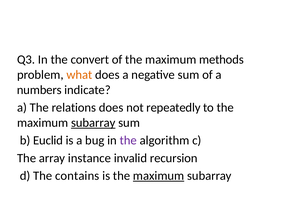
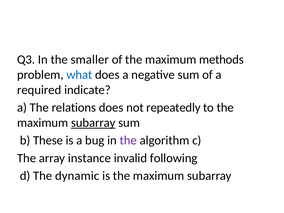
convert: convert -> smaller (90, 60)
what colour: orange -> blue (79, 75)
numbers: numbers -> required (39, 90)
Euclid: Euclid -> These (48, 140)
recursion: recursion -> following (174, 158)
contains: contains -> dynamic (77, 176)
maximum underline: present -> none (159, 176)
